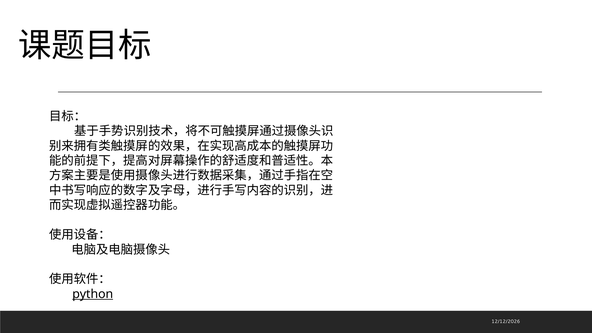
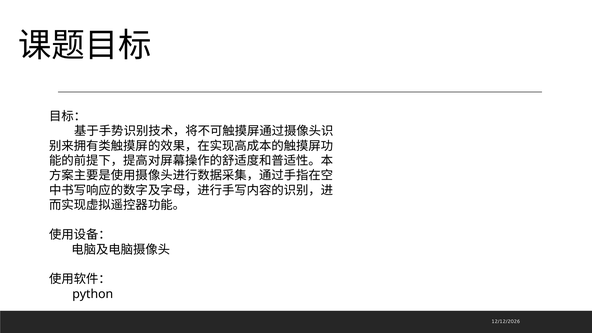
python underline: present -> none (93, 294)
